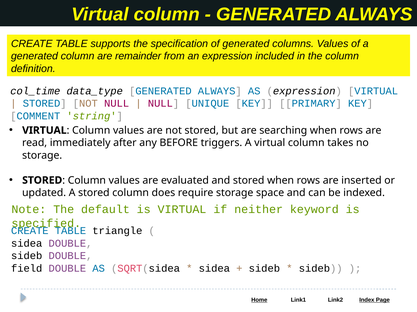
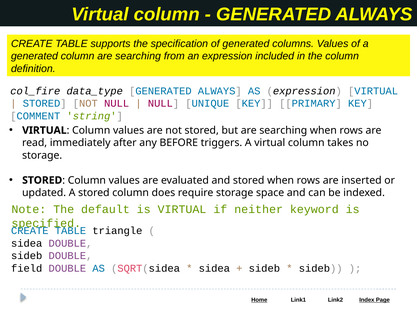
column are remainder: remainder -> searching (138, 56)
col_time: col_time -> col_fire (35, 91)
